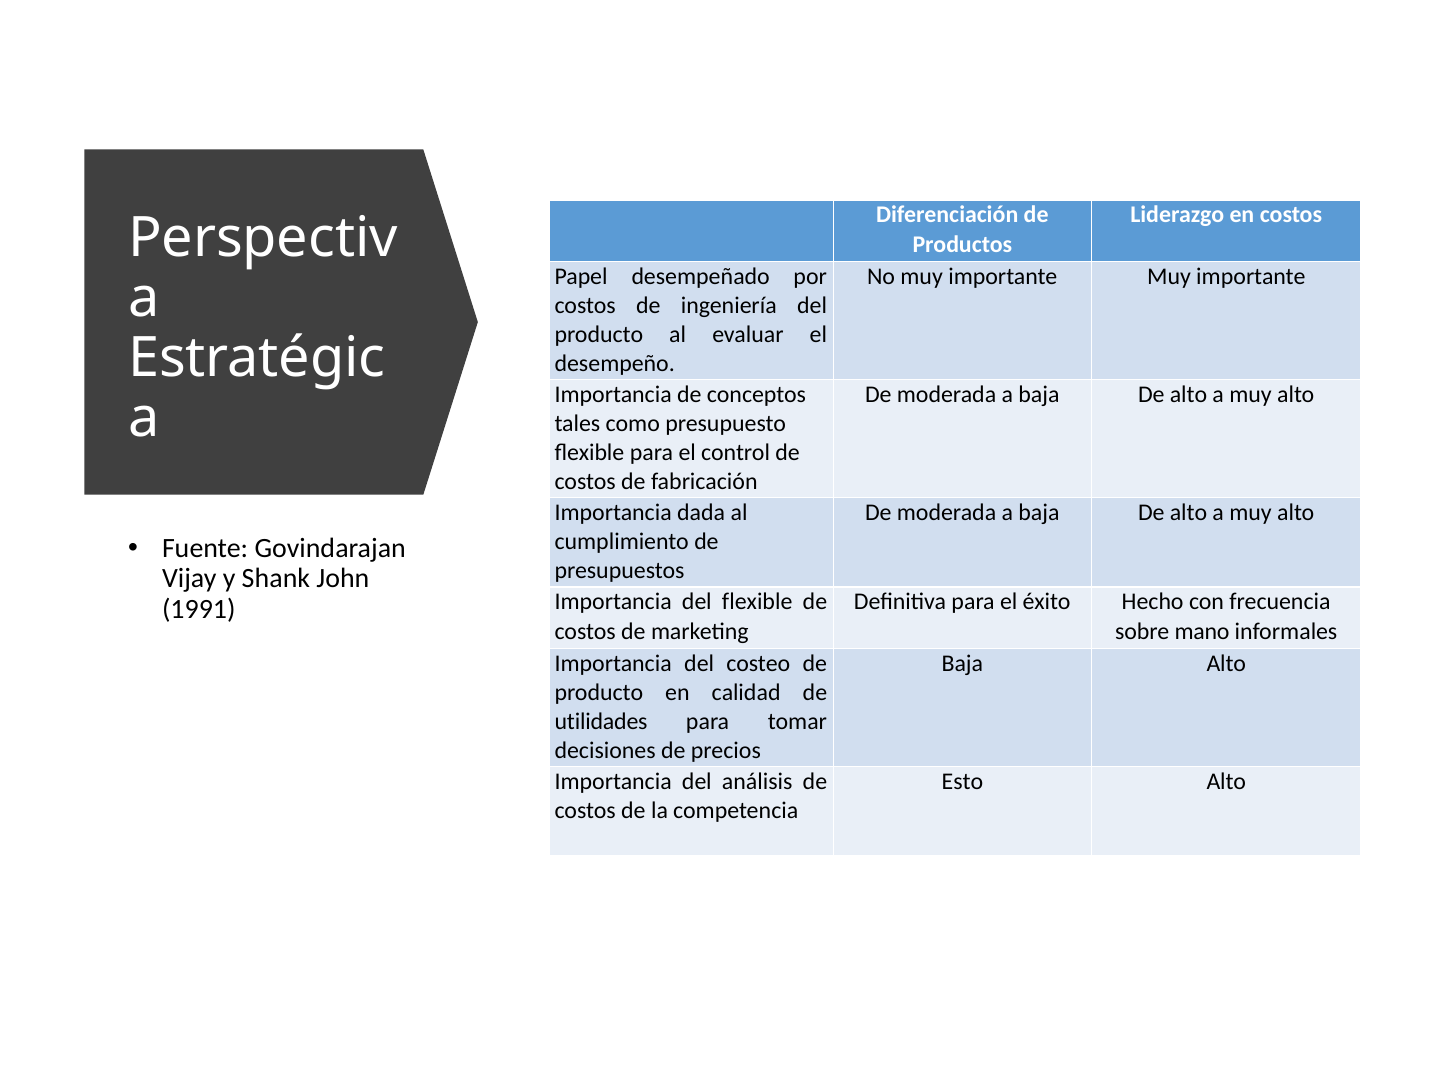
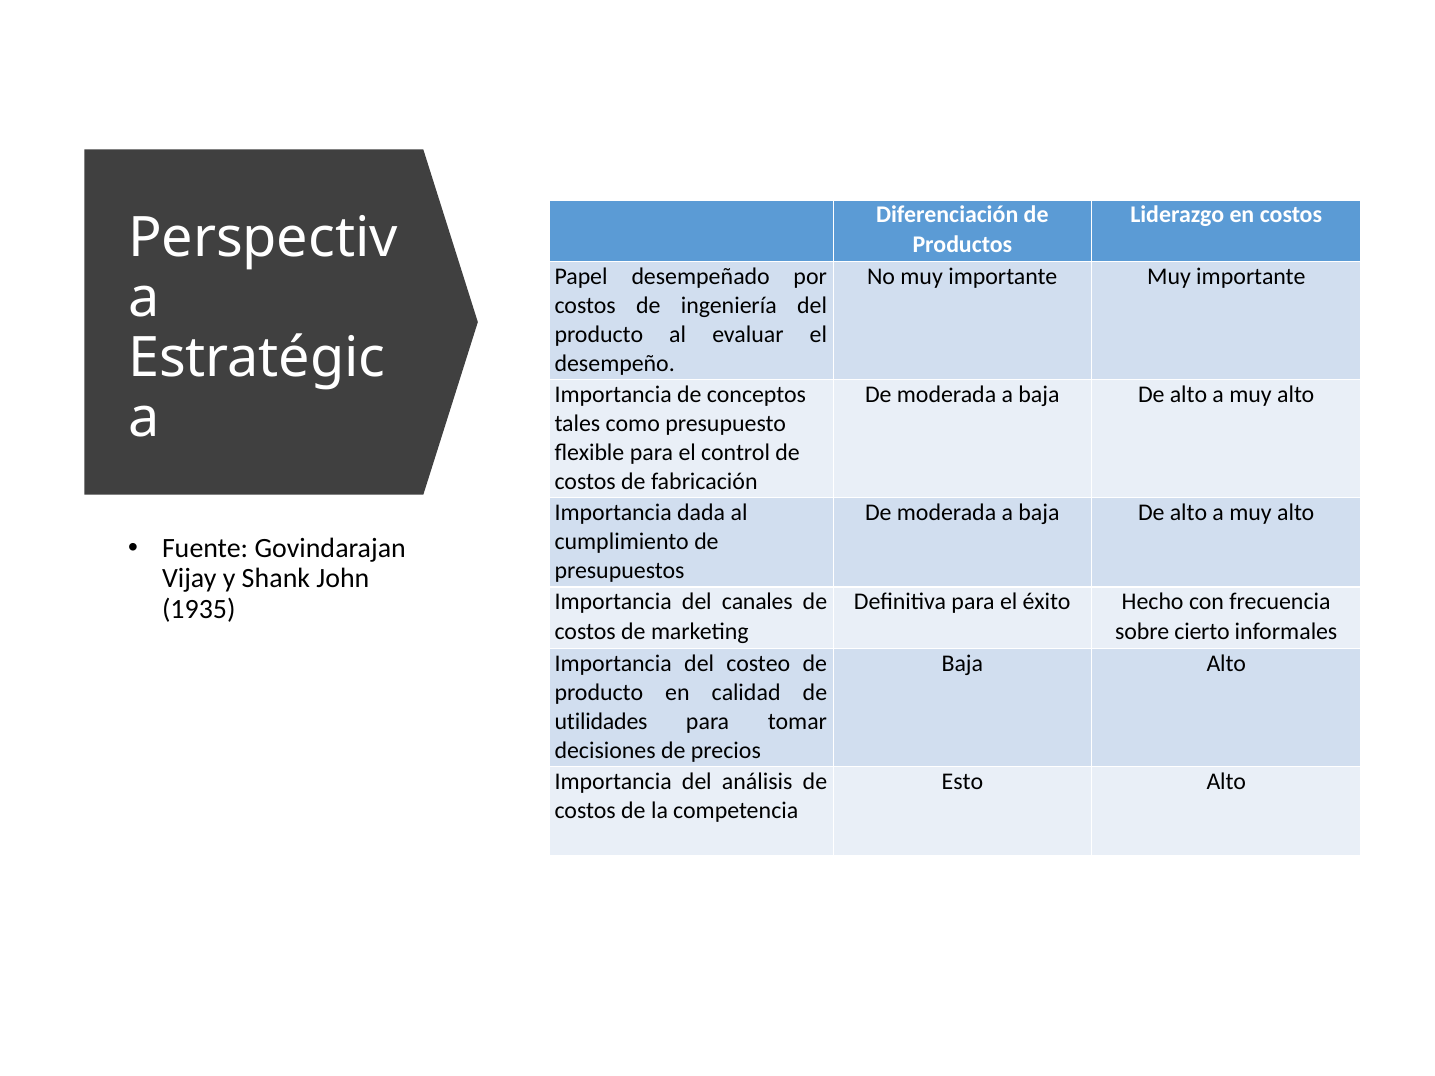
del flexible: flexible -> canales (757, 602)
1991: 1991 -> 1935 (199, 609)
mano: mano -> cierto (1202, 631)
